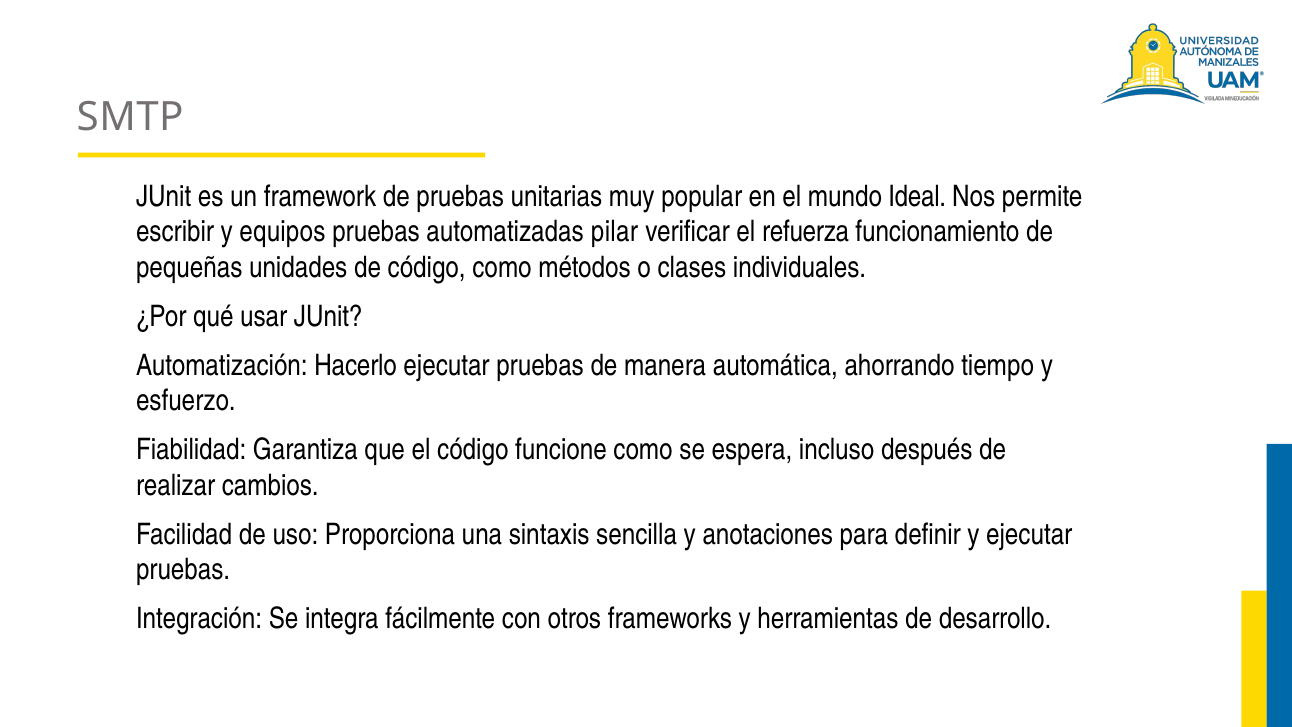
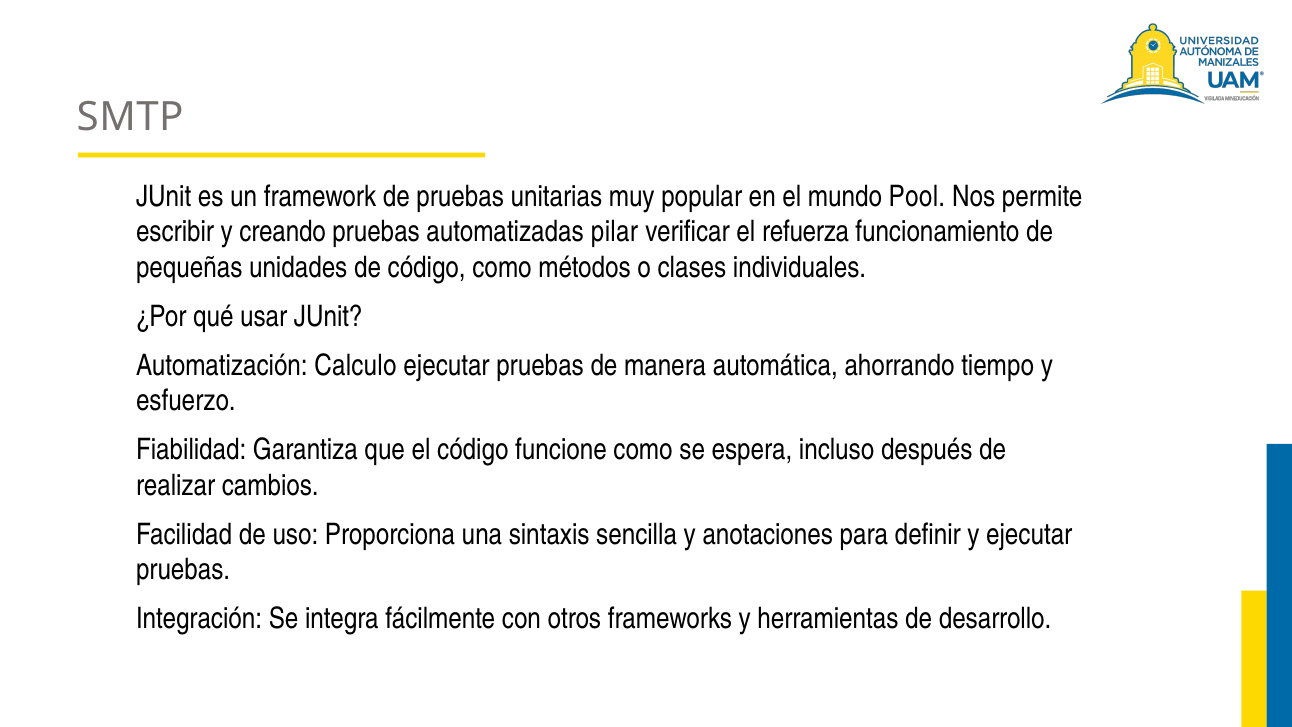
Ideal: Ideal -> Pool (917, 197)
equipos: equipos -> creando (283, 232)
Hacerlo: Hacerlo -> Calculo (355, 366)
